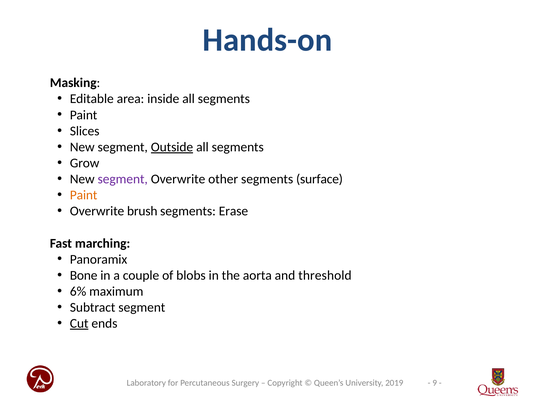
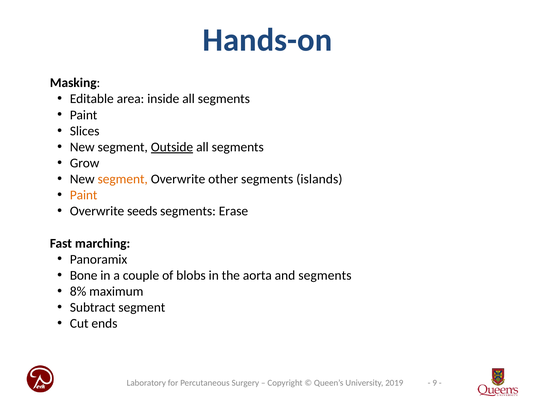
segment colour: purple -> orange (123, 179)
surface: surface -> islands (319, 179)
brush: brush -> seeds (142, 211)
and threshold: threshold -> segments (325, 276)
6%: 6% -> 8% (78, 292)
Cut underline: present -> none (79, 324)
